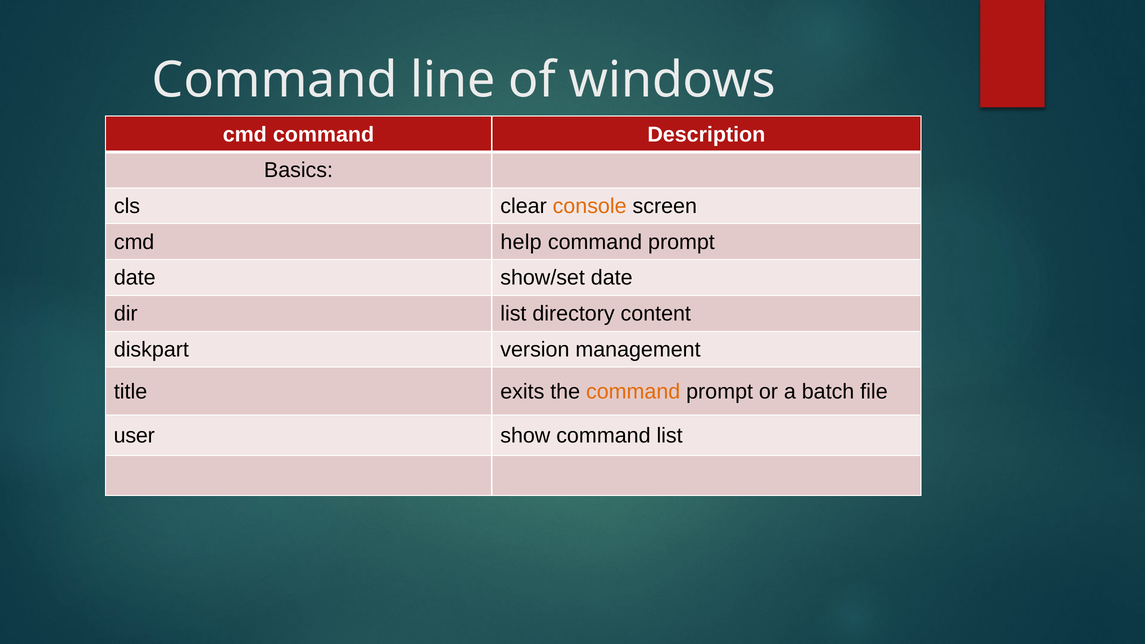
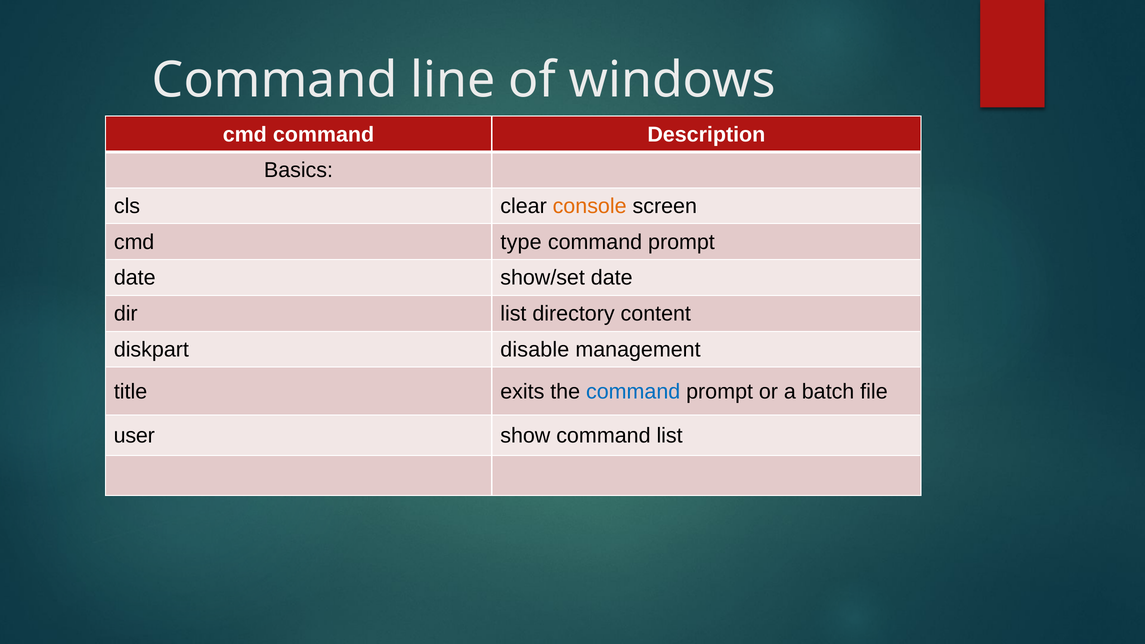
help: help -> type (521, 242)
version: version -> disable (535, 350)
command colour: orange -> blue (633, 392)
